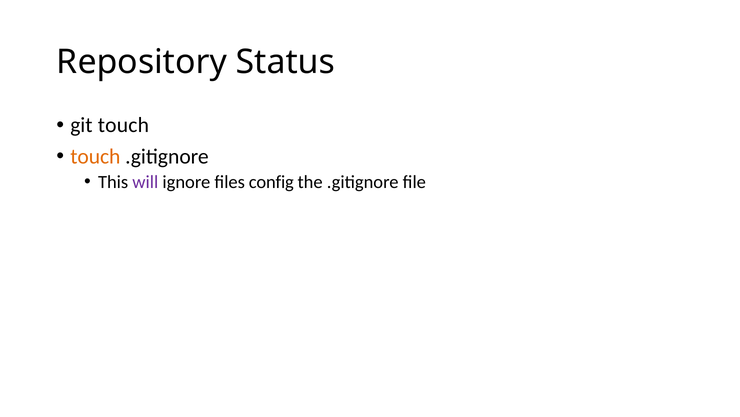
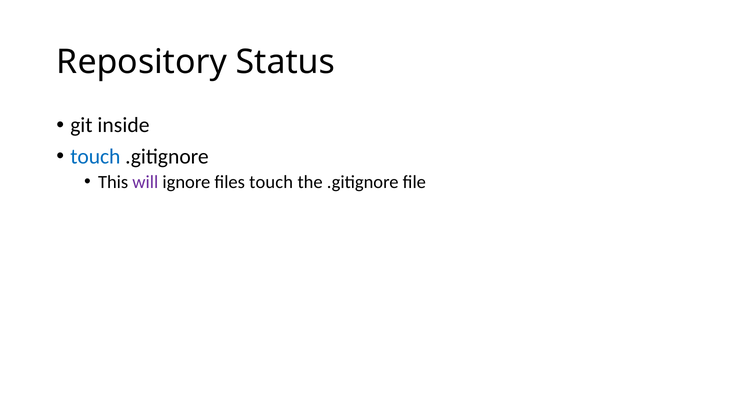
git touch: touch -> inside (123, 125)
touch colour: orange -> blue (95, 156)
files config: config -> touch (271, 182)
